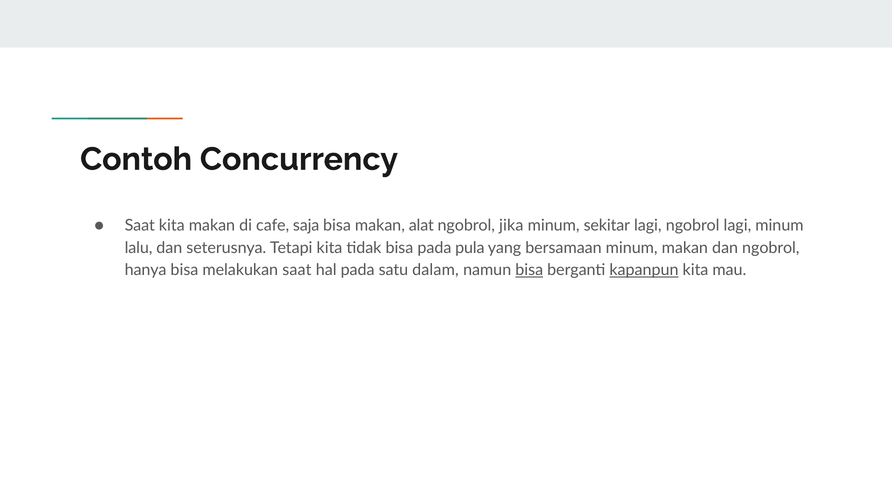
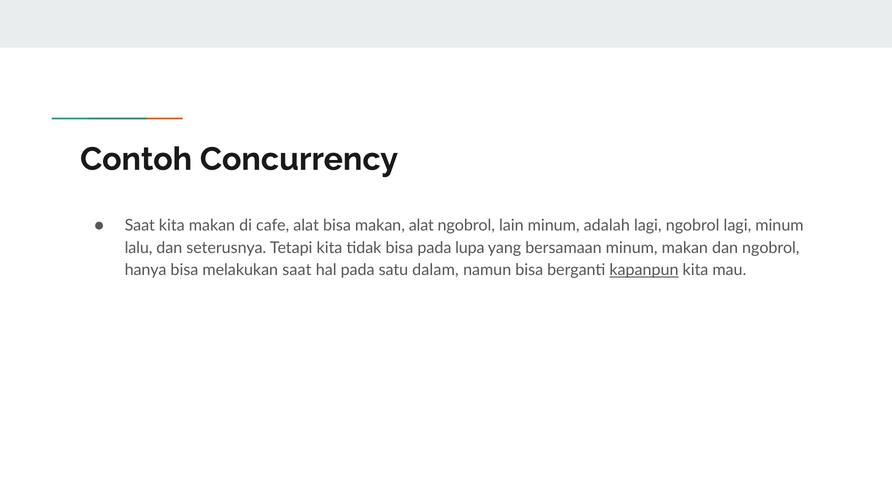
cafe saja: saja -> alat (306, 225)
jika: jika -> lain (511, 225)
sekitar: sekitar -> adalah (607, 225)
pula: pula -> lupa (470, 248)
bisa underline: present -> none (529, 270)
